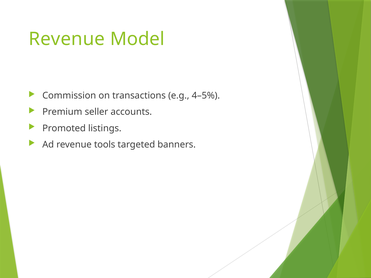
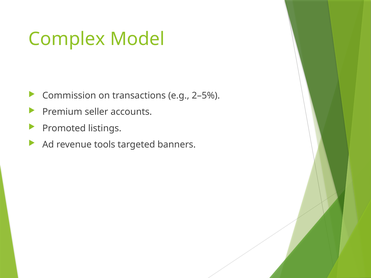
Revenue: Revenue -> Complex (67, 39)
4–5%: 4–5% -> 2–5% (206, 96)
